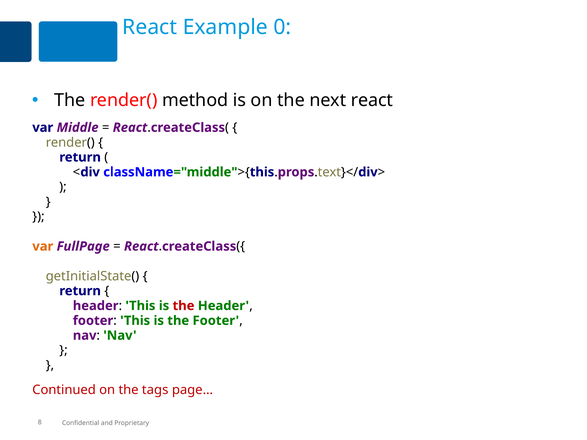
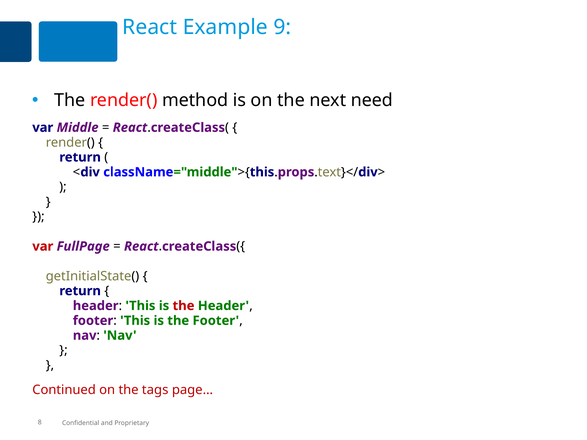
0: 0 -> 9 (282, 27)
next react: react -> need (372, 100)
var colour: orange -> red (43, 246)
